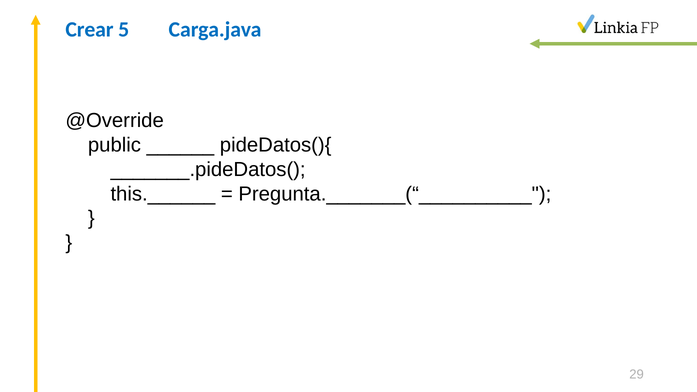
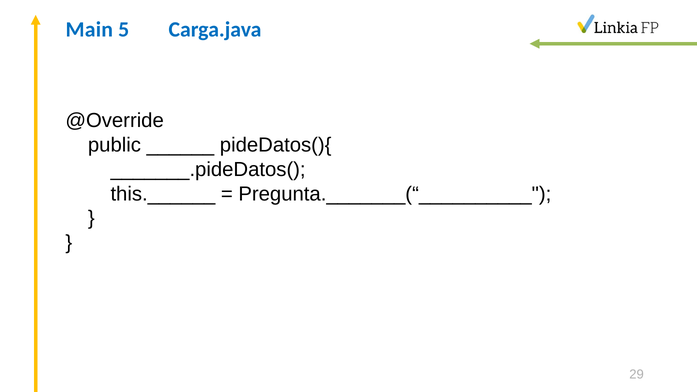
Crear: Crear -> Main (89, 29)
